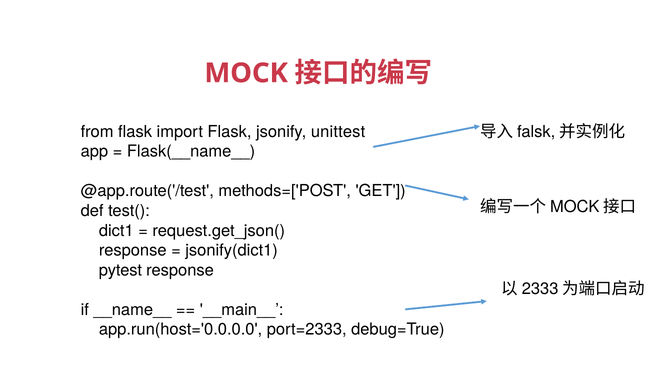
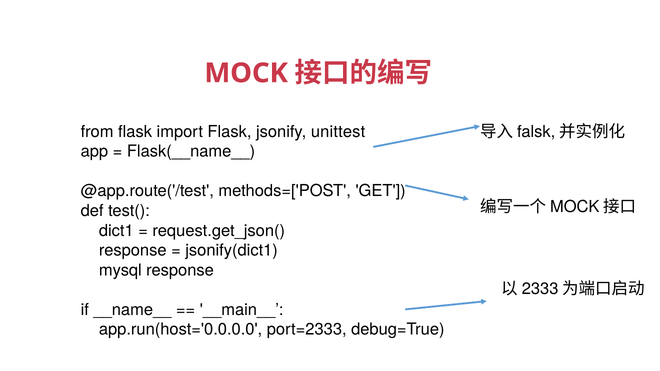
pytest: pytest -> mysql (120, 270)
